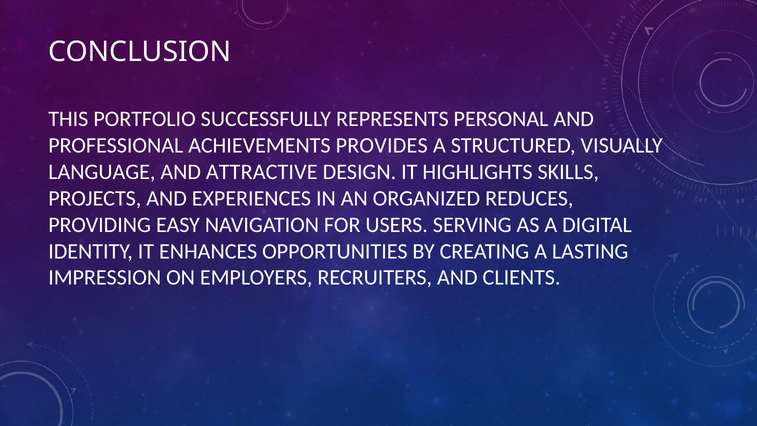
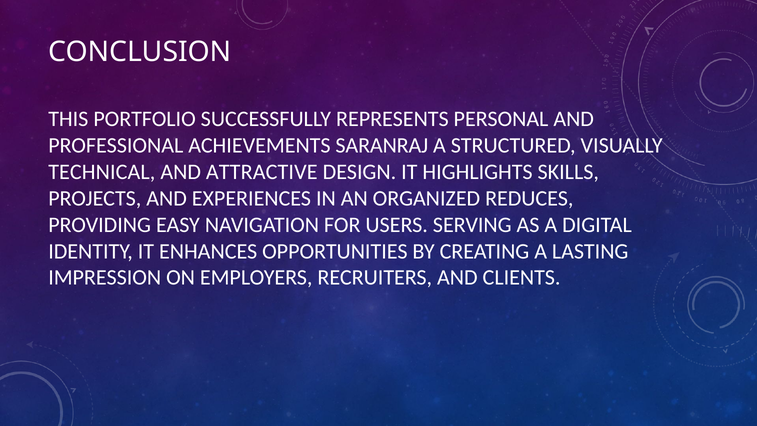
PROVIDES: PROVIDES -> SARANRAJ (382, 145)
LANGUAGE: LANGUAGE -> TECHNICAL (102, 172)
